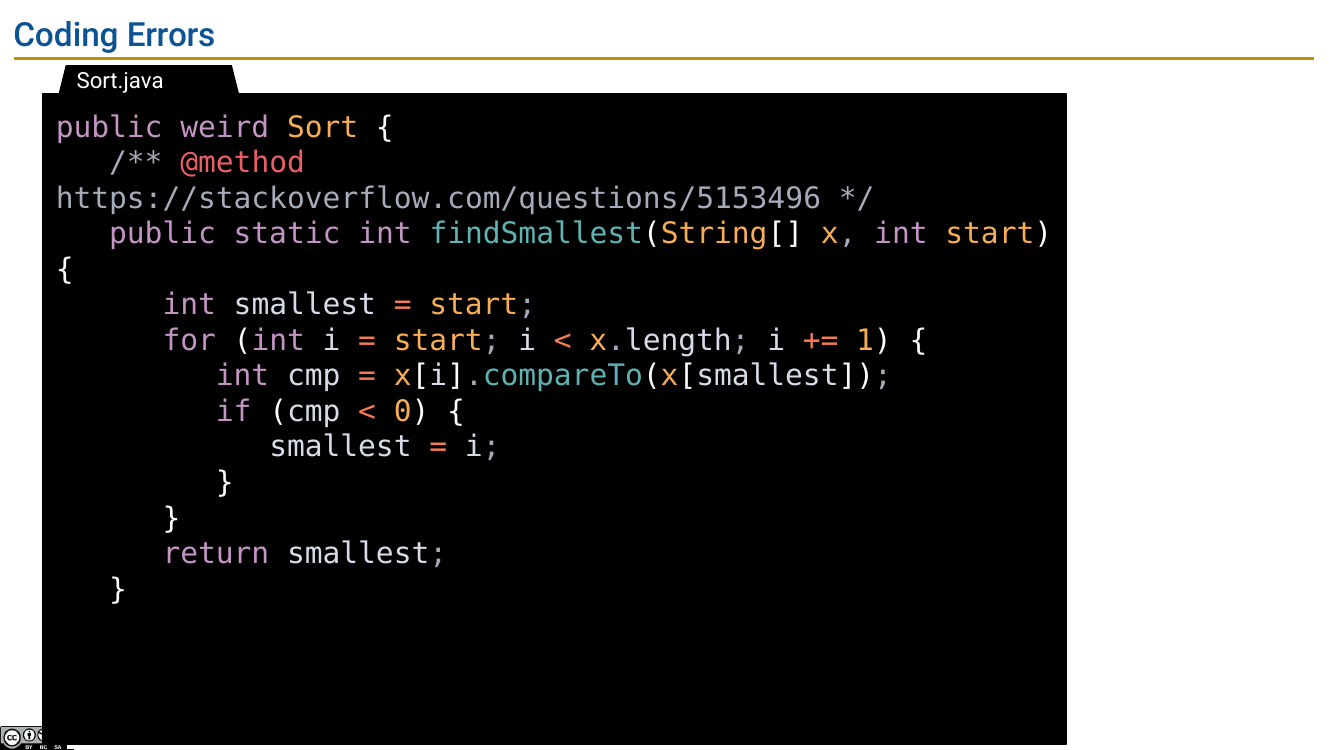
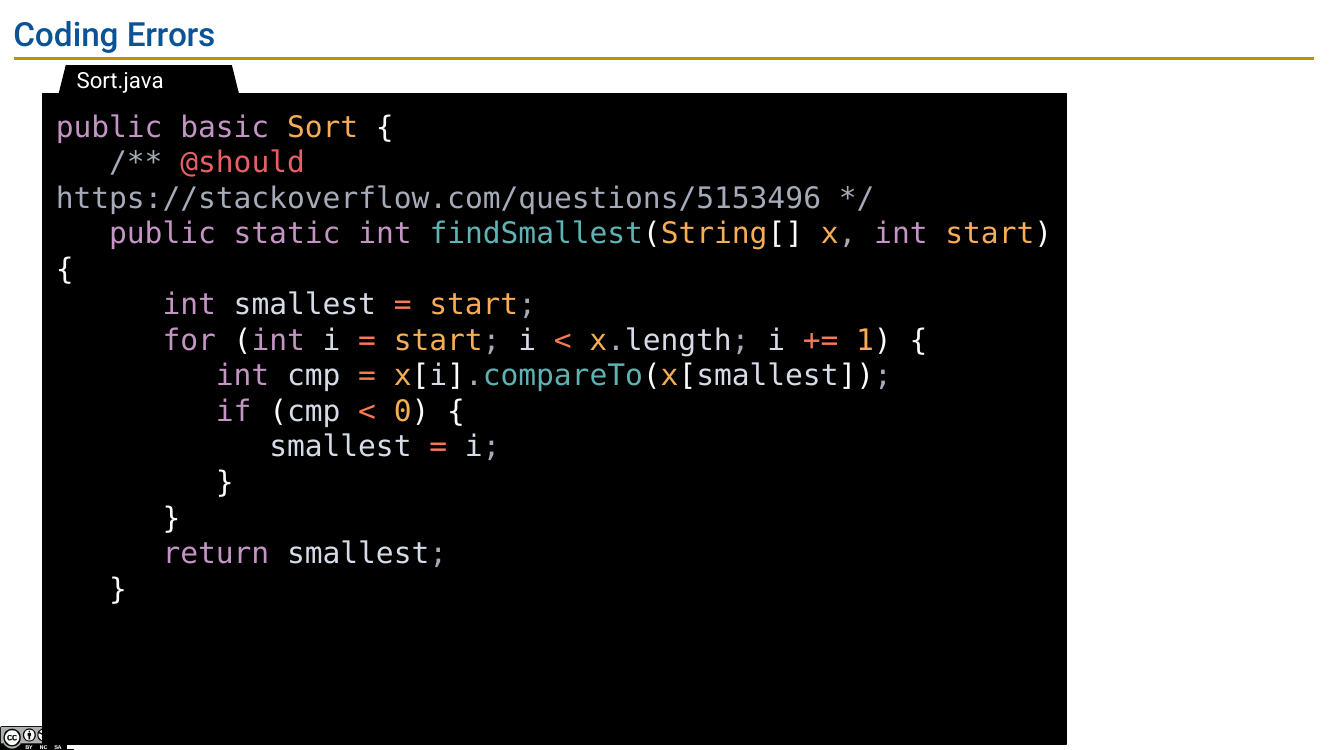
weird: weird -> basic (225, 127)
@method: @method -> @should (243, 163)
